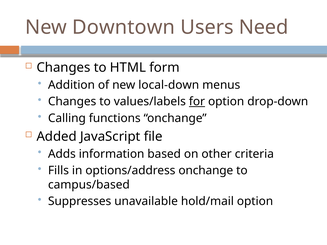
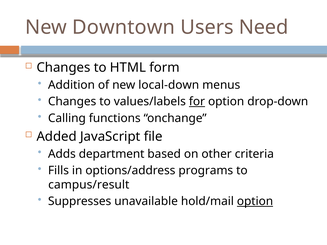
information: information -> department (112, 154)
options/address onchange: onchange -> programs (206, 171)
campus/based: campus/based -> campus/result (89, 185)
option underline: none -> present (255, 201)
